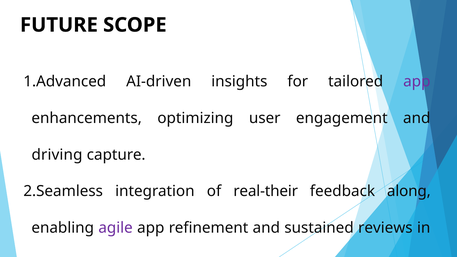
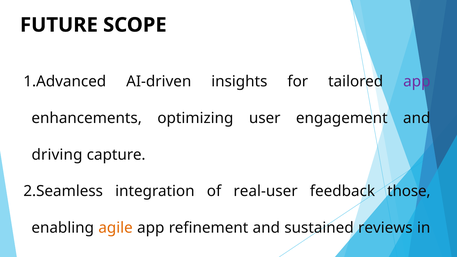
real-their: real-their -> real-user (266, 191)
along: along -> those (409, 191)
agile colour: purple -> orange (116, 228)
